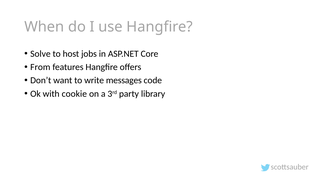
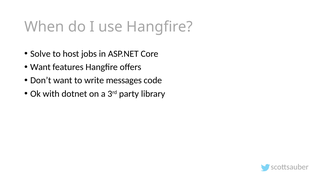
From: From -> Want (40, 67)
cookie: cookie -> dotnet (74, 94)
